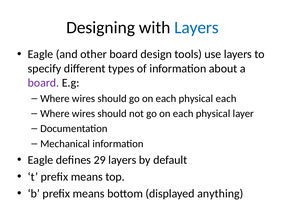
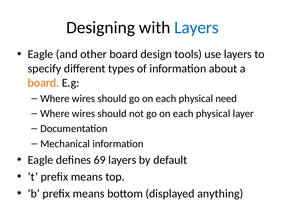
board colour: purple -> orange (43, 83)
physical each: each -> need (226, 98)
29: 29 -> 69 (100, 160)
